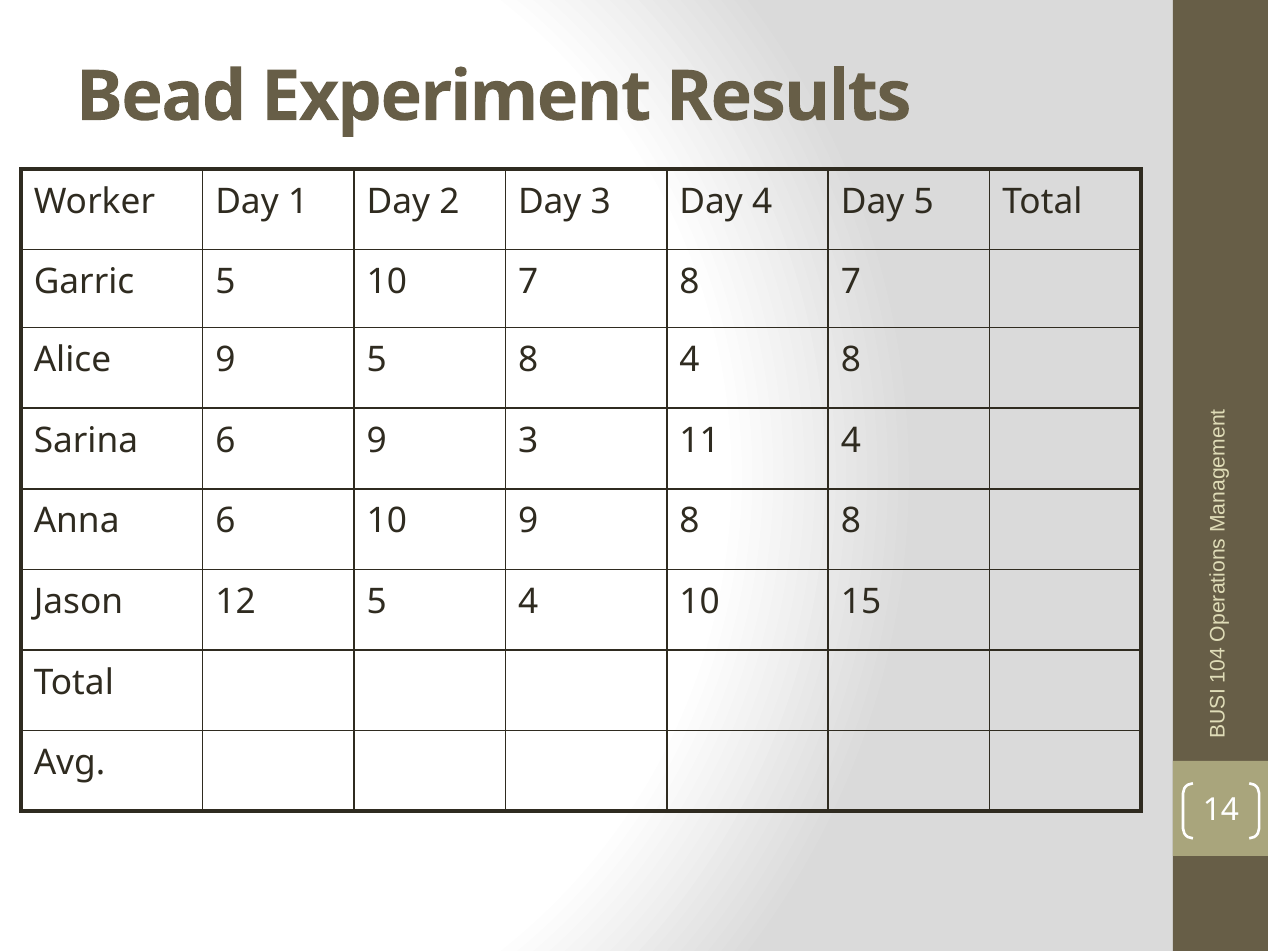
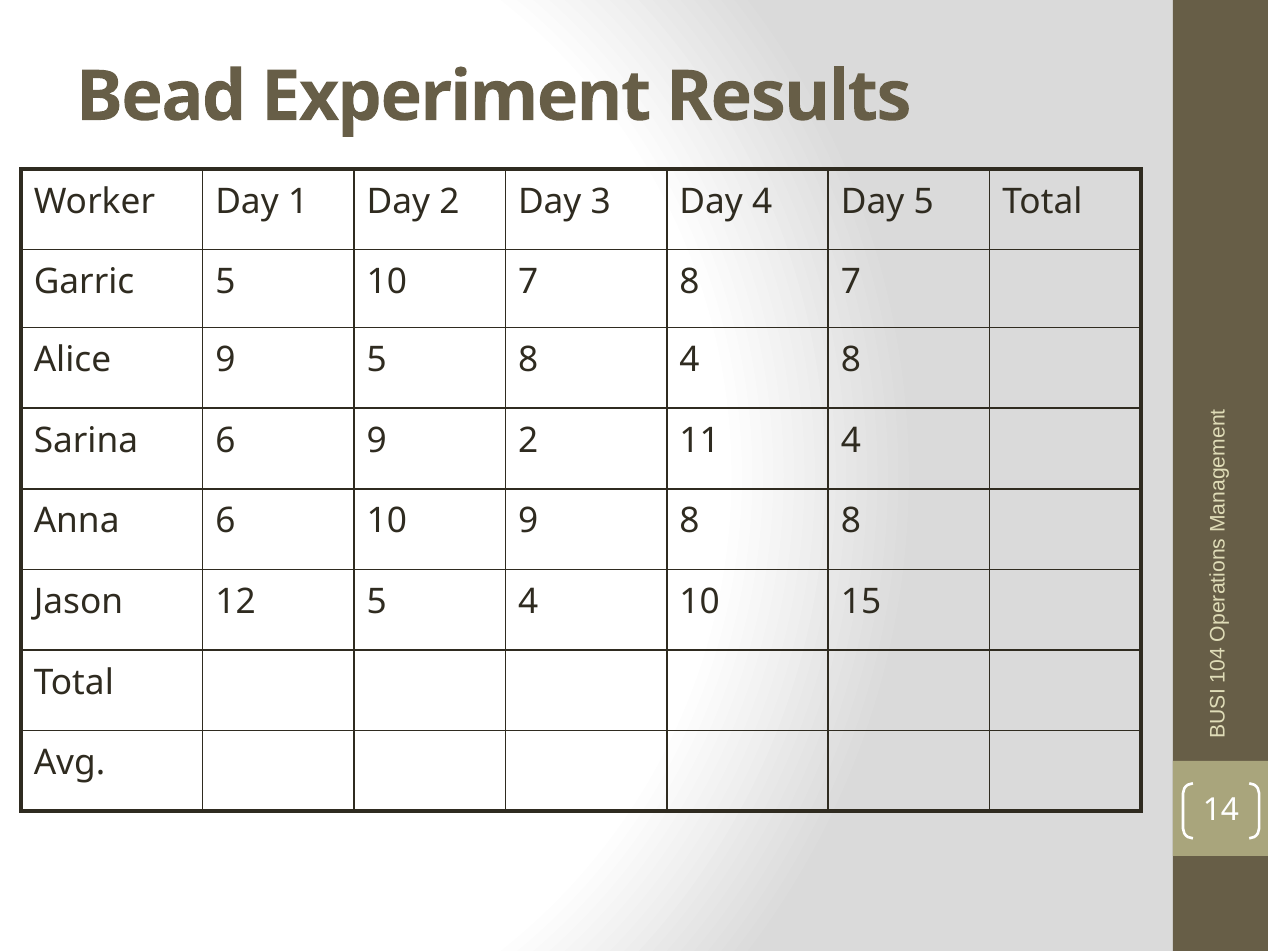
9 3: 3 -> 2 (528, 441)
